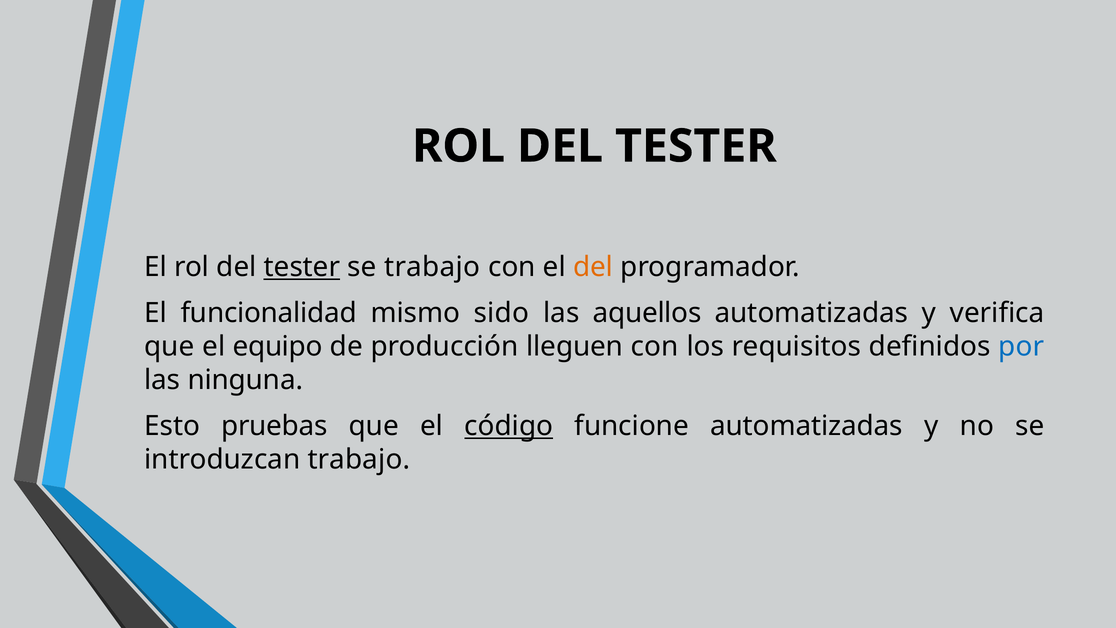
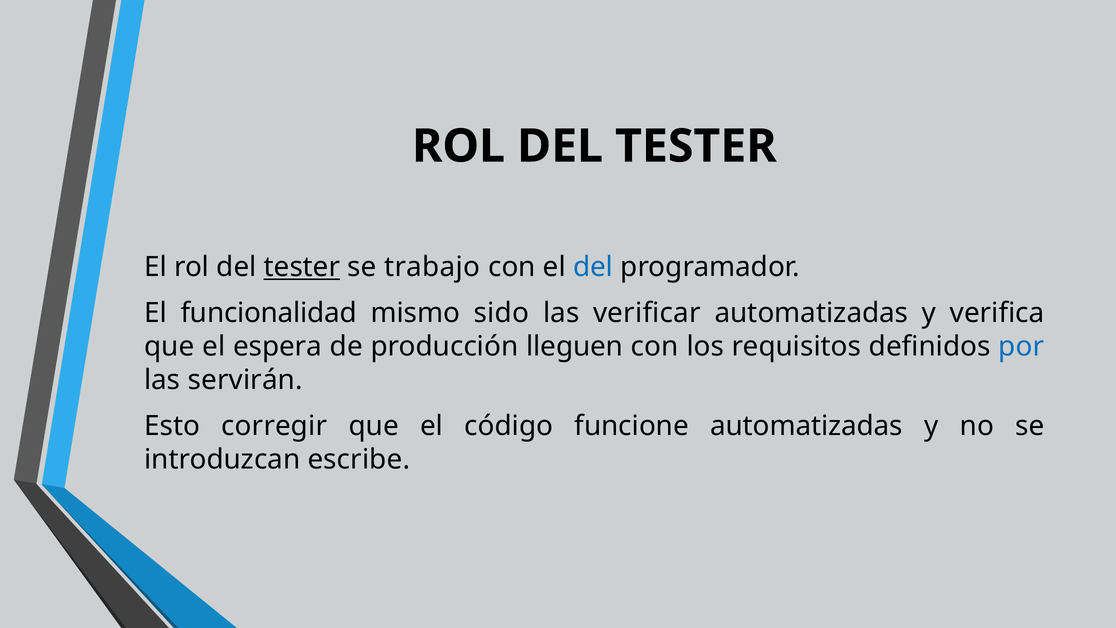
del colour: orange -> blue (593, 267)
aquellos: aquellos -> verificar (647, 313)
equipo: equipo -> espera (278, 347)
ninguna: ninguna -> servirán (245, 380)
pruebas: pruebas -> corregir (274, 426)
código underline: present -> none (509, 426)
introduzcan trabajo: trabajo -> escribe (359, 460)
